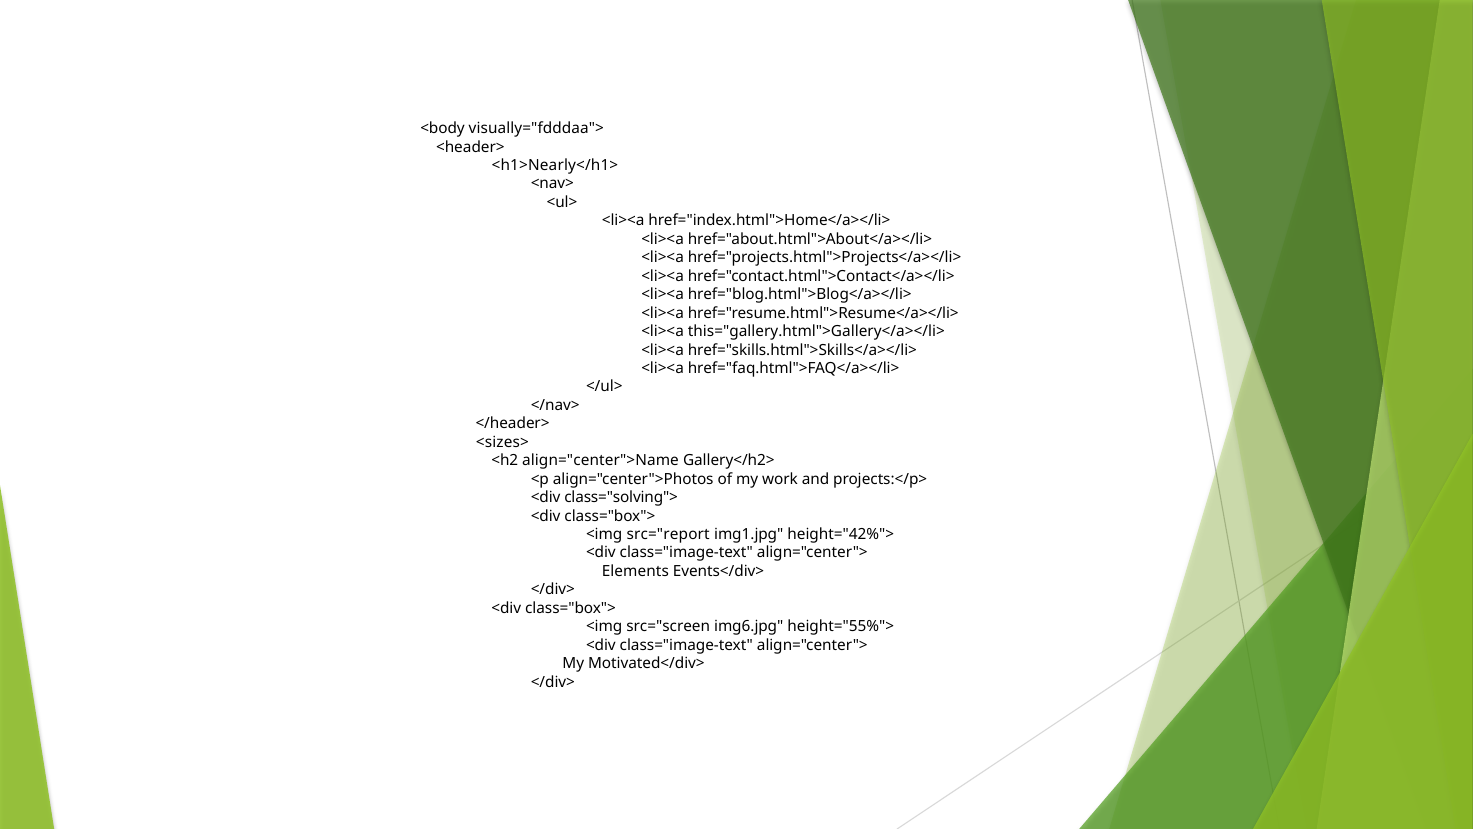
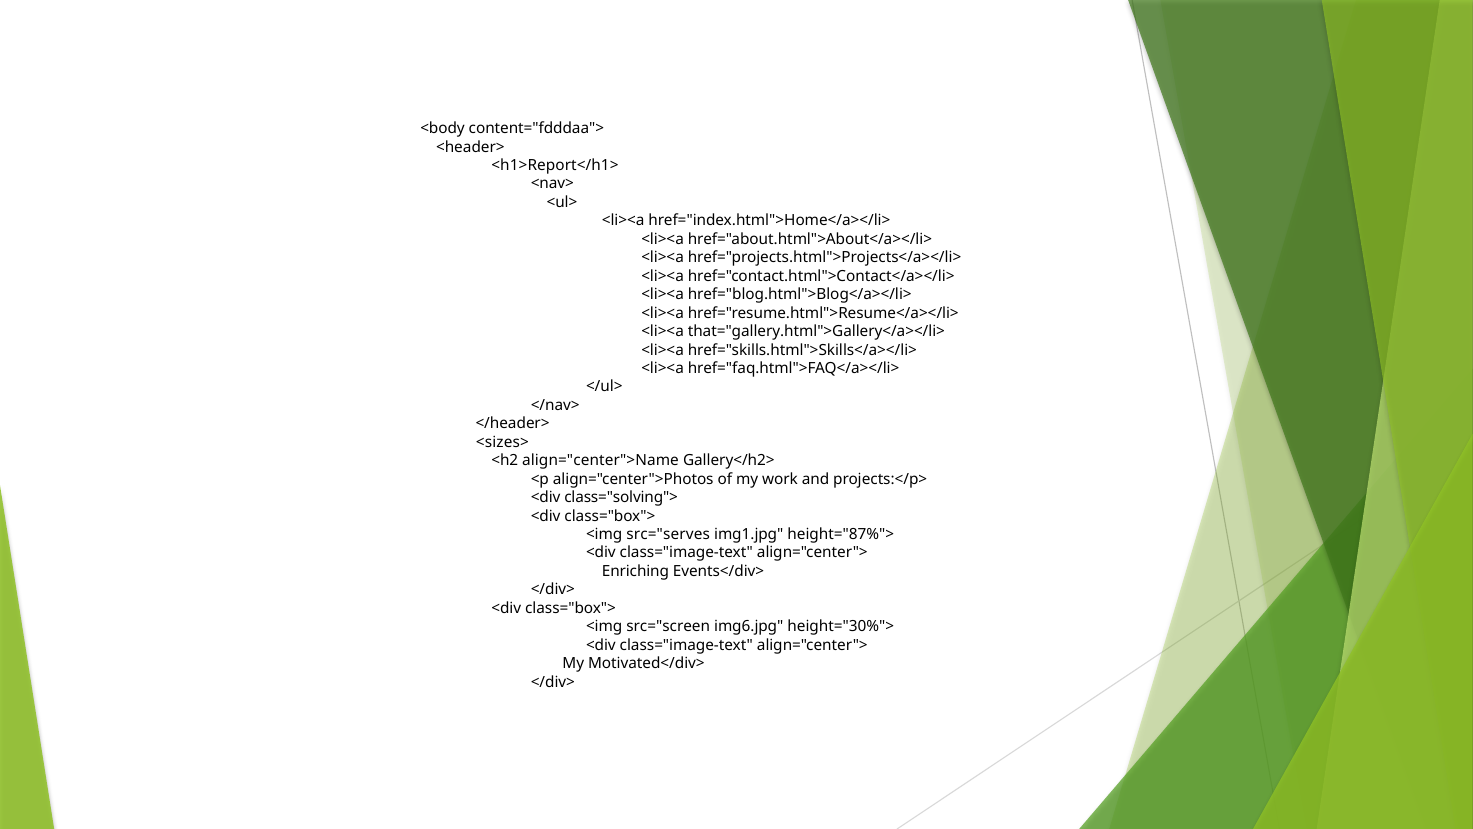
visually="fdddaa">: visually="fdddaa"> -> content="fdddaa"> (536, 128)
<h1>Nearly</h1>: <h1>Nearly</h1> -> <h1>Report</h1> (555, 165)
this="gallery.html">Gallery</a></li>: this="gallery.html">Gallery</a></li> -> that="gallery.html">Gallery</a></li> (816, 331)
src="report: src="report -> src="serves (668, 534)
height="42%">: height="42%"> -> height="87%"> (841, 534)
Elements: Elements -> Enriching (635, 571)
height="55%">: height="55%"> -> height="30%"> (841, 626)
